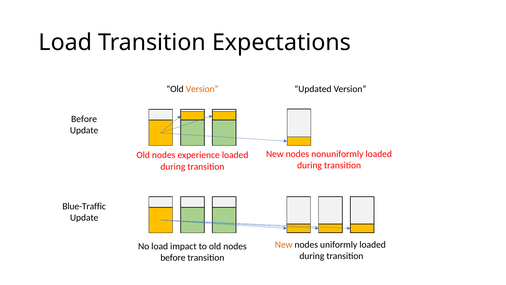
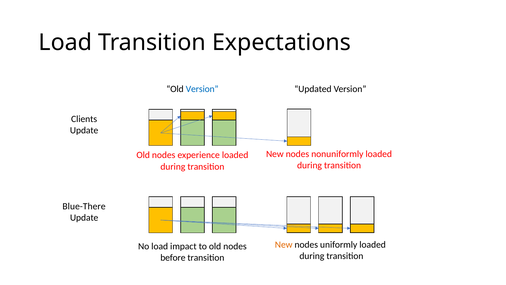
Version colour: orange -> blue (202, 89)
Before: Before -> Clients (84, 119)
Blue-Traffic: Blue-Traffic -> Blue-There (84, 206)
